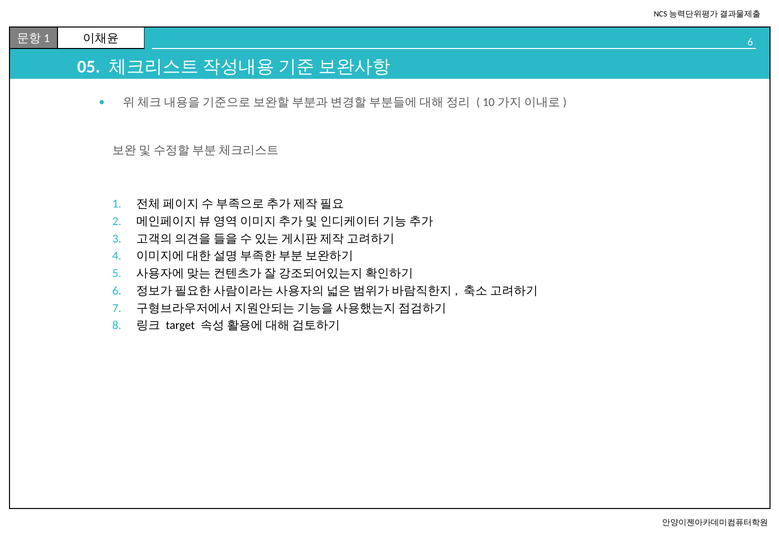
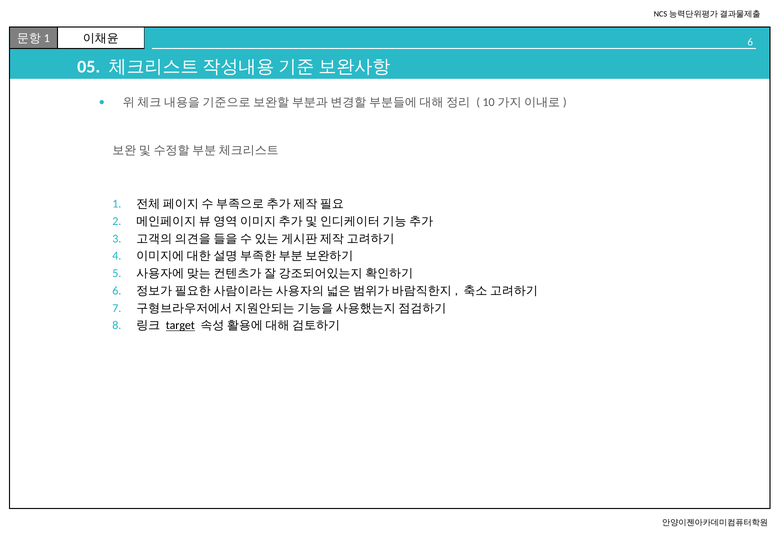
target underline: none -> present (180, 326)
